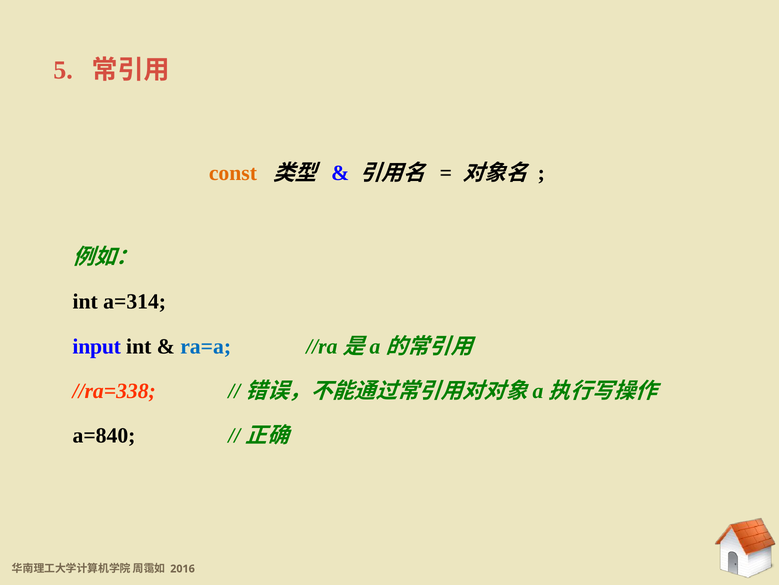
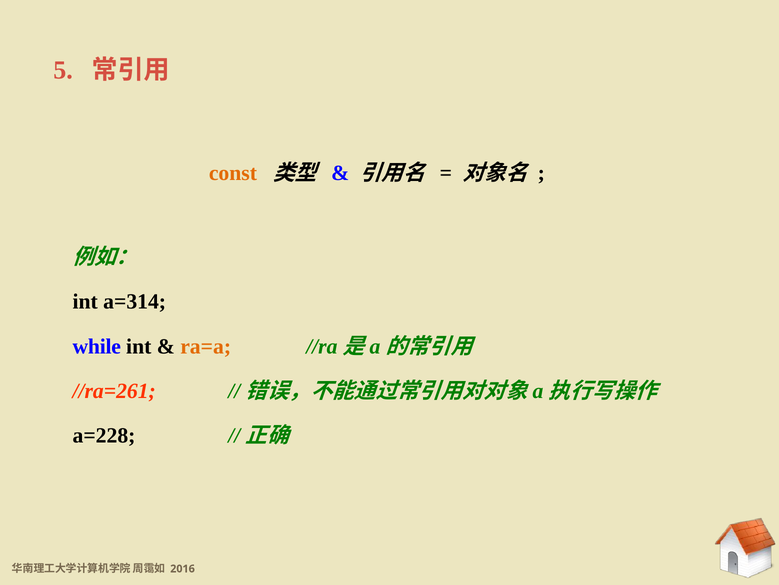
input: input -> while (97, 346)
ra=a colour: blue -> orange (206, 346)
//ra=338: //ra=338 -> //ra=261 (114, 391)
a=840: a=840 -> a=228 (104, 435)
